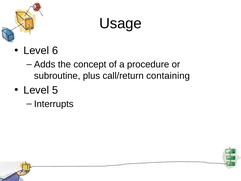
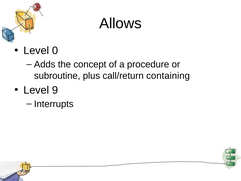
Usage: Usage -> Allows (120, 23)
6: 6 -> 0 (55, 51)
5: 5 -> 9 (55, 90)
